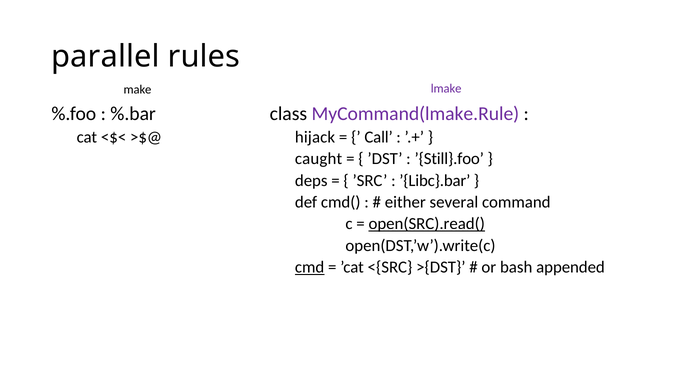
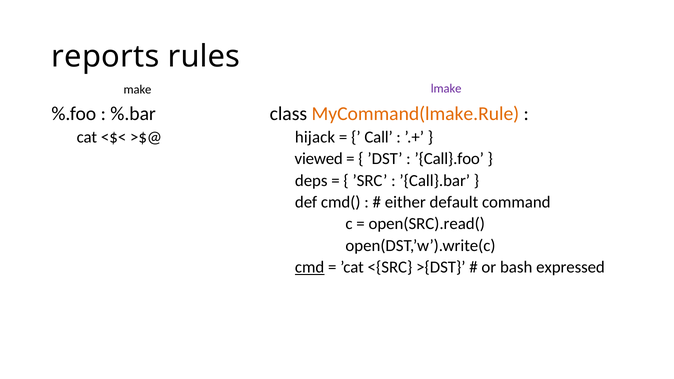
parallel: parallel -> reports (105, 57)
MyCommand(lmake.Rule colour: purple -> orange (415, 114)
caught: caught -> viewed (319, 159)
’{Still}.foo: ’{Still}.foo -> ’{Call}.foo (449, 159)
’{Libc}.bar: ’{Libc}.bar -> ’{Call}.bar (435, 181)
several: several -> default (454, 202)
open(SRC).read( underline: present -> none (427, 224)
appended: appended -> expressed (571, 267)
